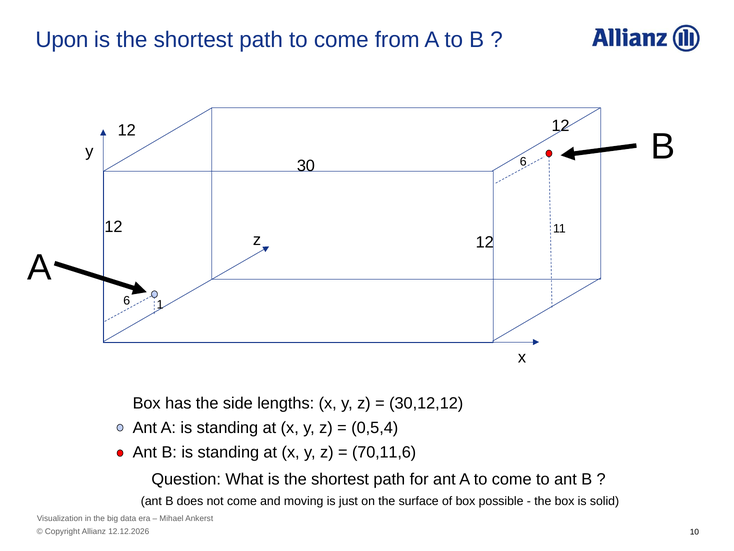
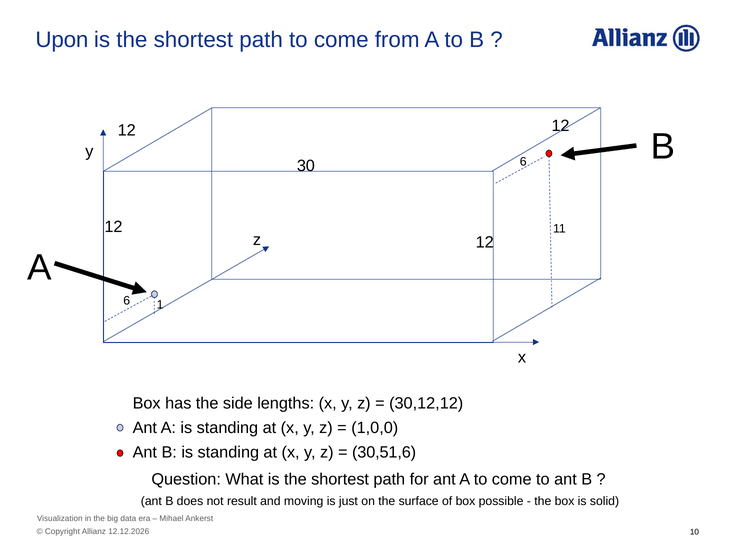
0,5,4: 0,5,4 -> 1,0,0 (375, 427)
70,11,6: 70,11,6 -> 30,51,6 (384, 452)
not come: come -> result (242, 501)
